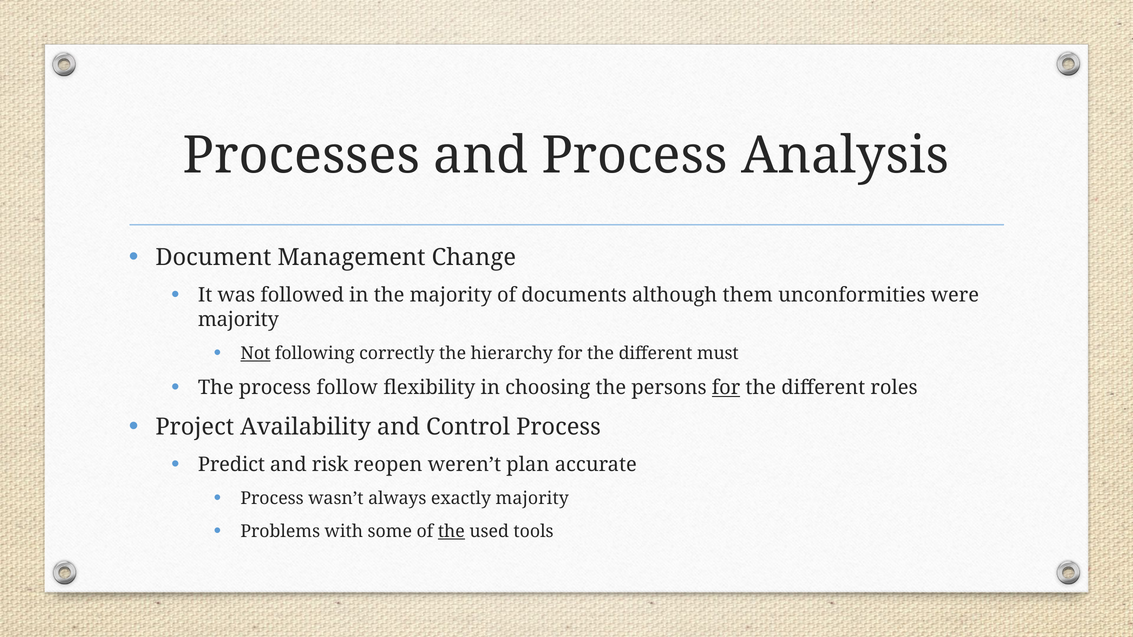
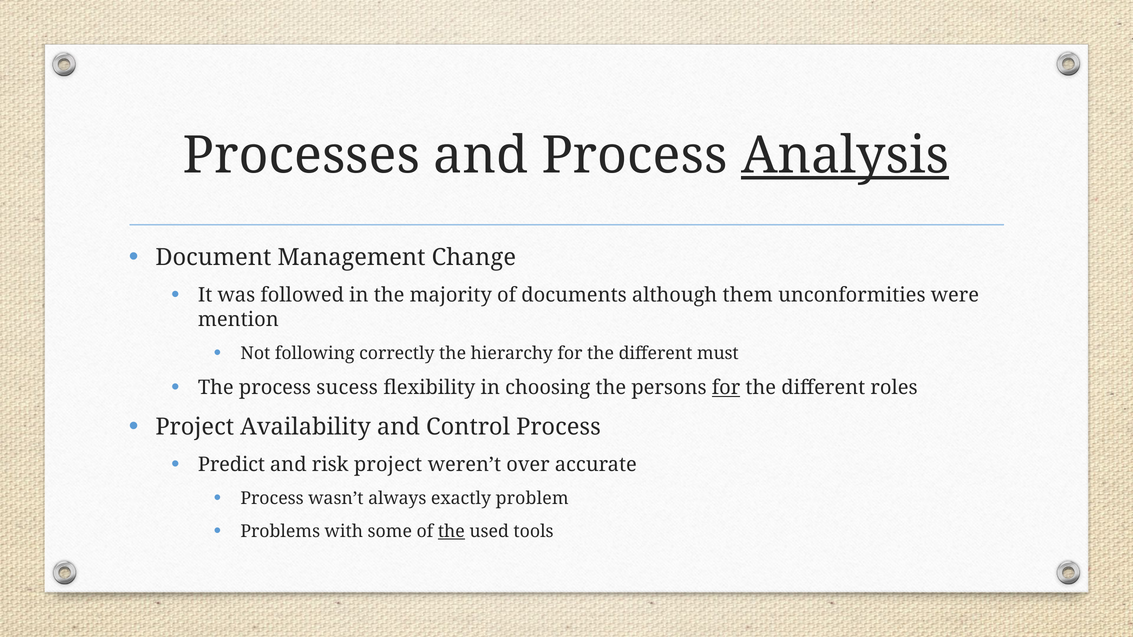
Analysis underline: none -> present (845, 155)
majority: majority -> mention (238, 320)
Not underline: present -> none (255, 353)
follow: follow -> sucess (347, 388)
risk reopen: reopen -> project (388, 465)
plan: plan -> over (528, 465)
exactly majority: majority -> problem (532, 499)
